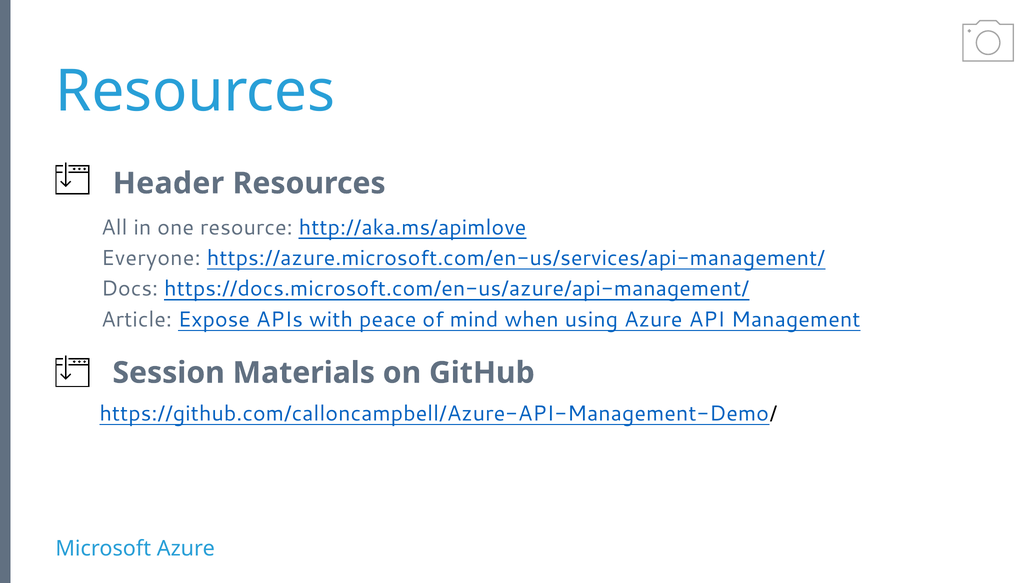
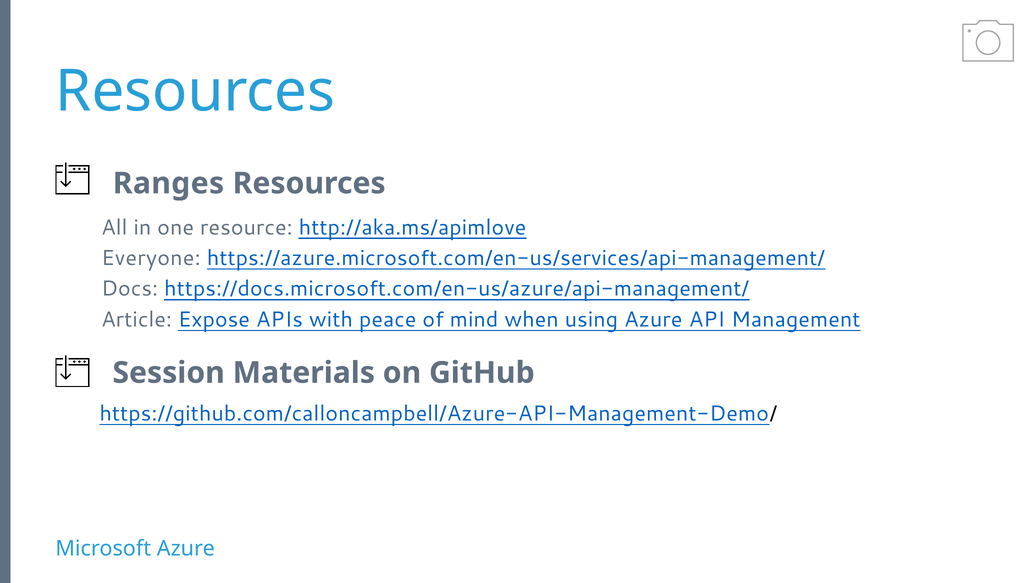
Header: Header -> Ranges (168, 183)
